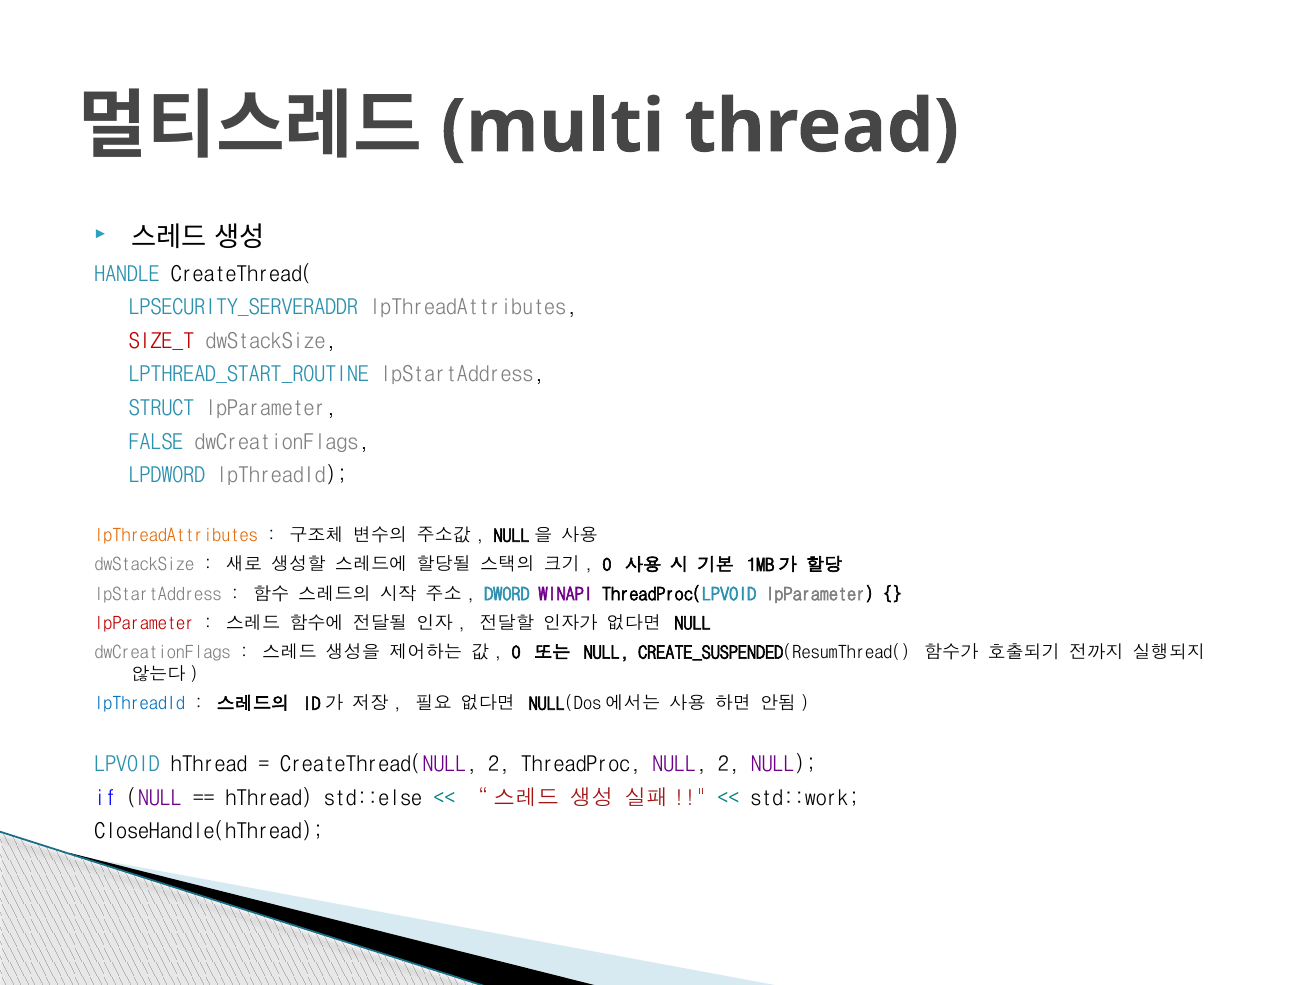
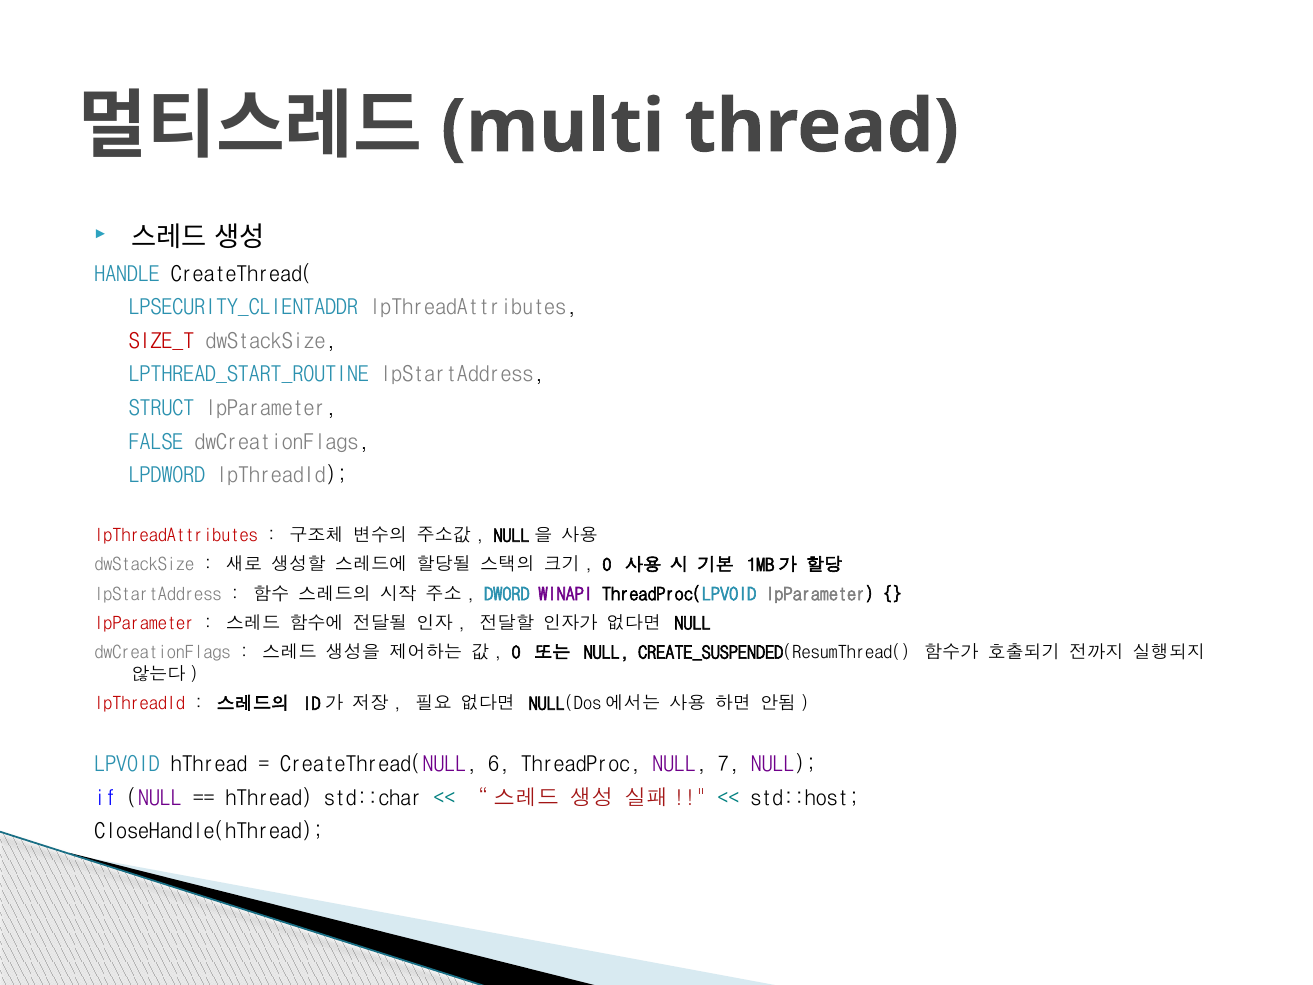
LPSECURITY_SERVERADDR: LPSECURITY_SERVERADDR -> LPSECURITY_CLIENTADDR (243, 307)
lpThreadAttributes colour: orange -> red (176, 536)
lpThreadId colour: blue -> red (140, 704)
CreateThread(NULL 2: 2 -> 6 (499, 764)
NULL 2: 2 -> 7 (729, 764)
std::else: std::else -> std::char (373, 798)
std::work: std::work -> std::host (805, 798)
